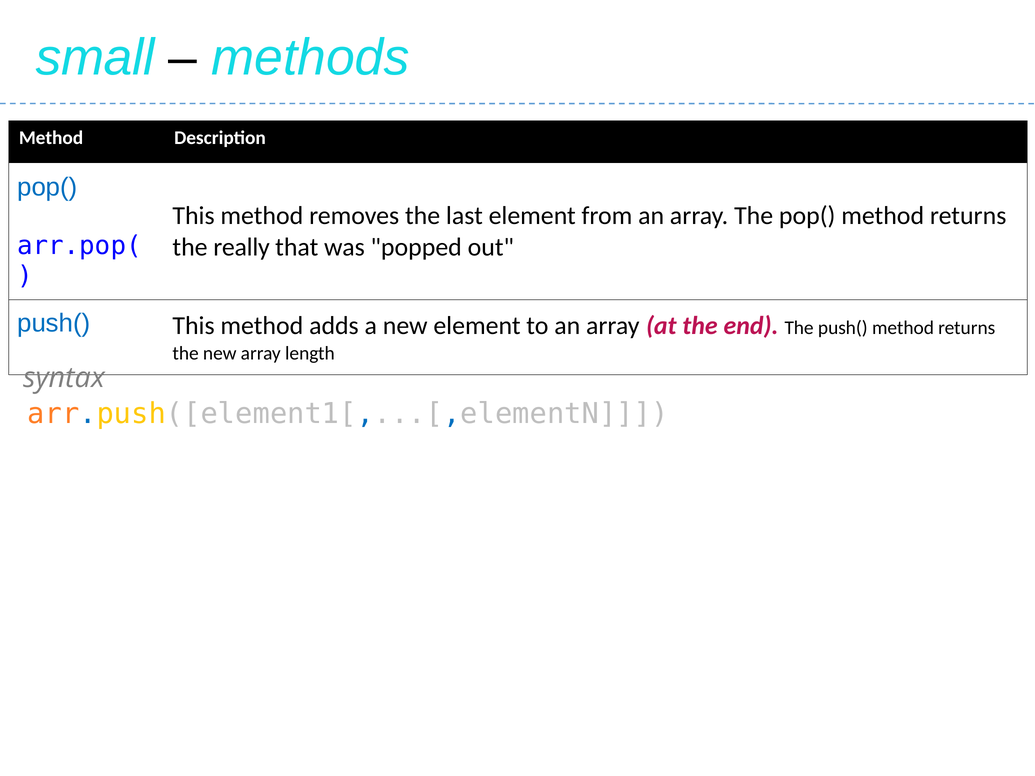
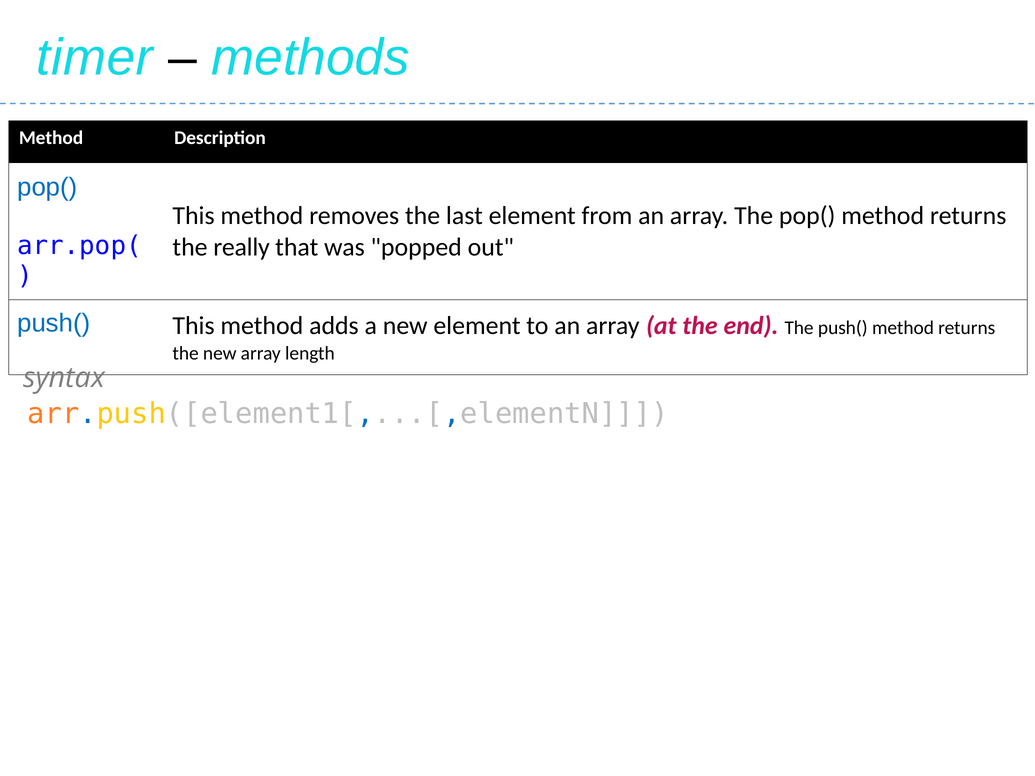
small: small -> timer (95, 58)
